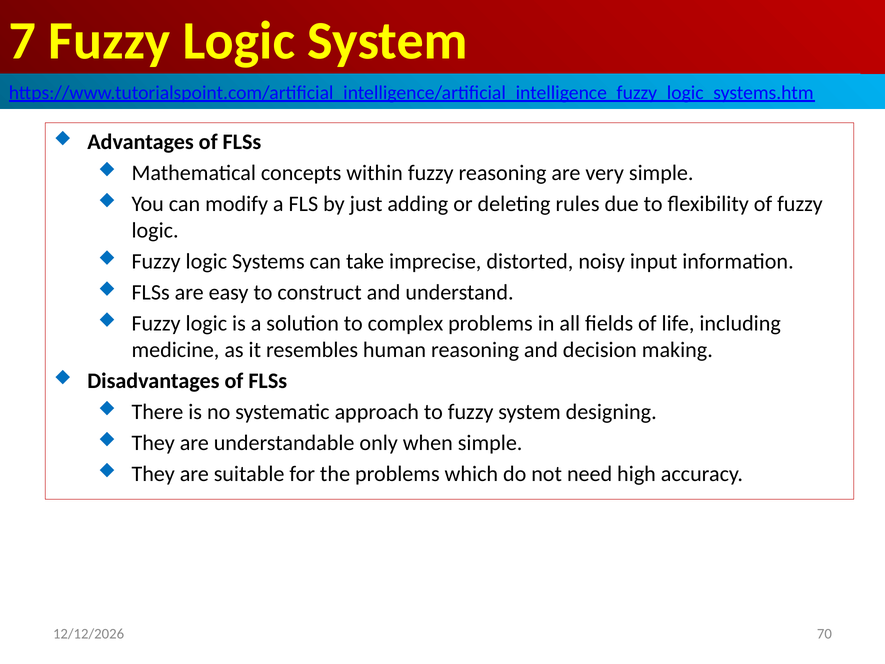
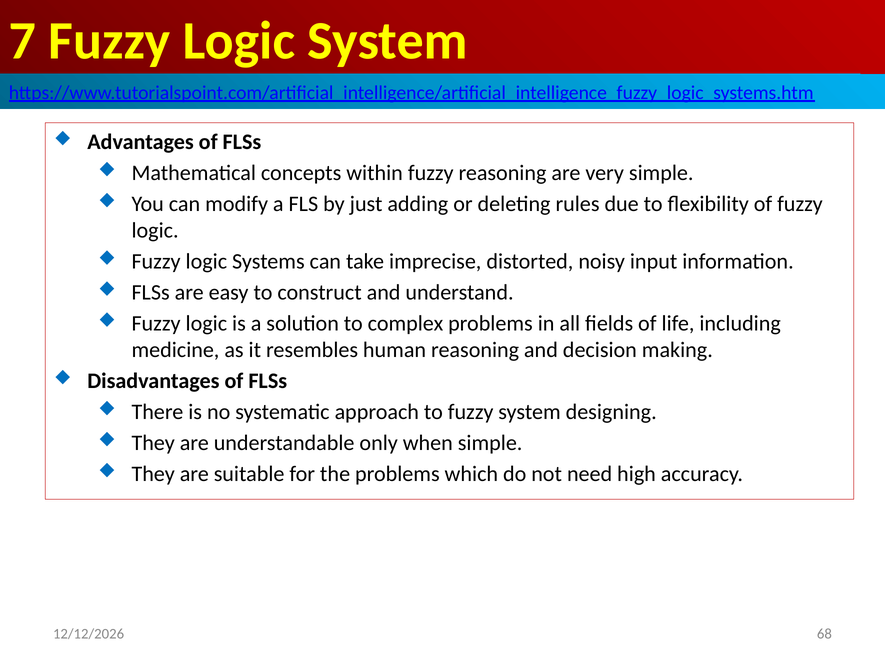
70: 70 -> 68 (824, 634)
